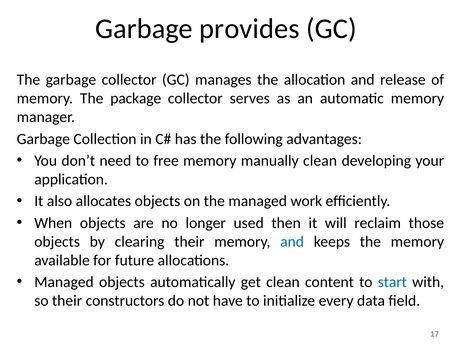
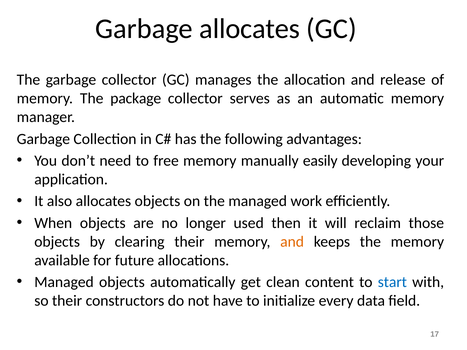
Garbage provides: provides -> allocates (250, 29)
manually clean: clean -> easily (320, 161)
and colour: blue -> orange (292, 242)
